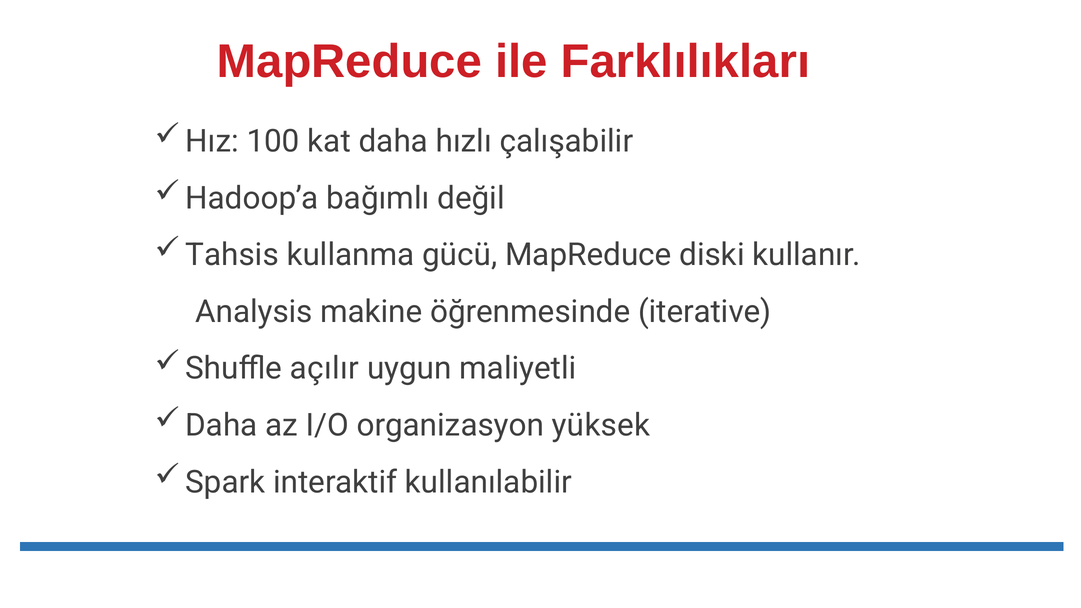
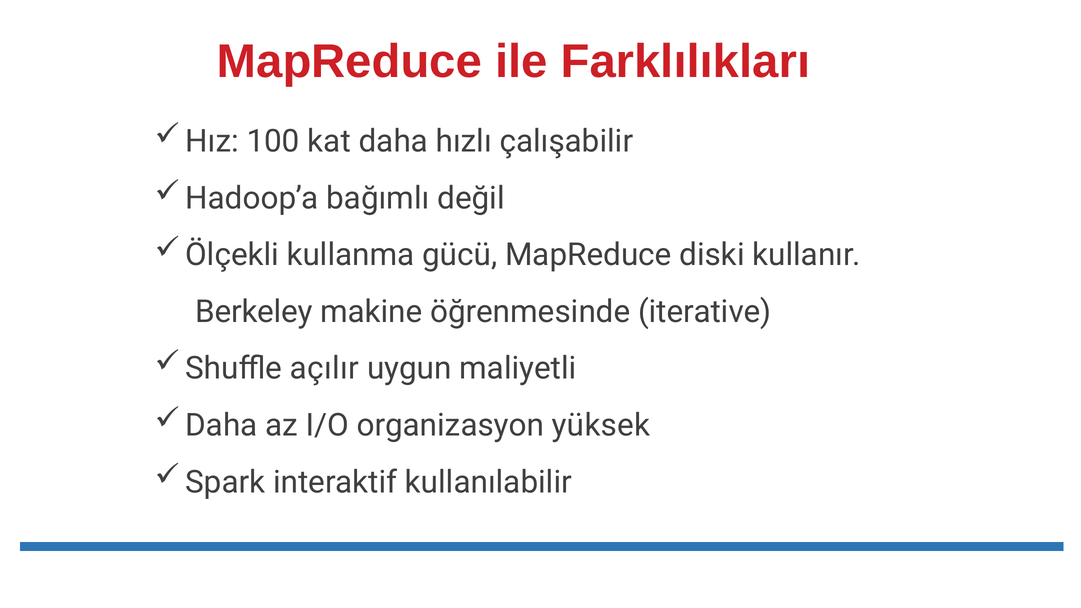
Tahsis: Tahsis -> Ölçekli (232, 255)
Analysis: Analysis -> Berkeley (254, 312)
